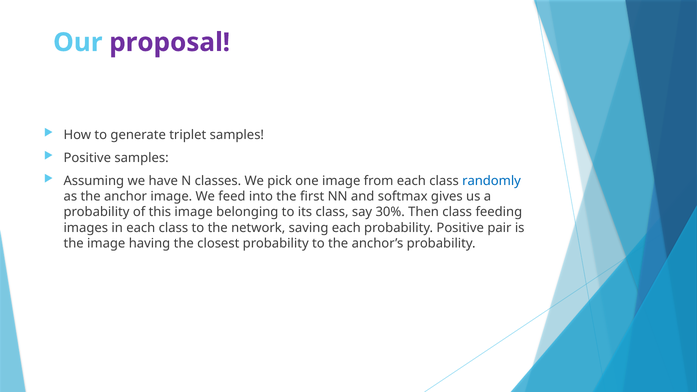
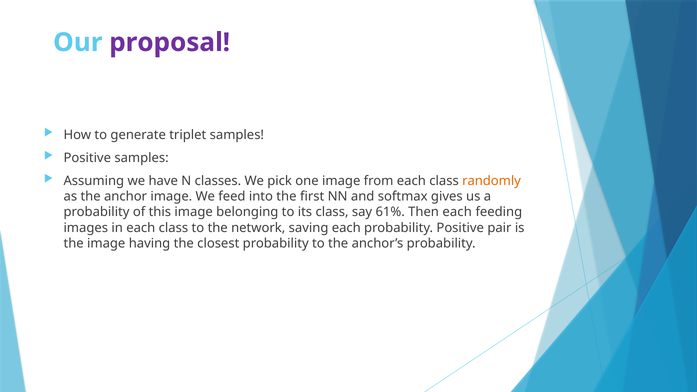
randomly colour: blue -> orange (492, 181)
30%: 30% -> 61% (390, 212)
Then class: class -> each (457, 212)
